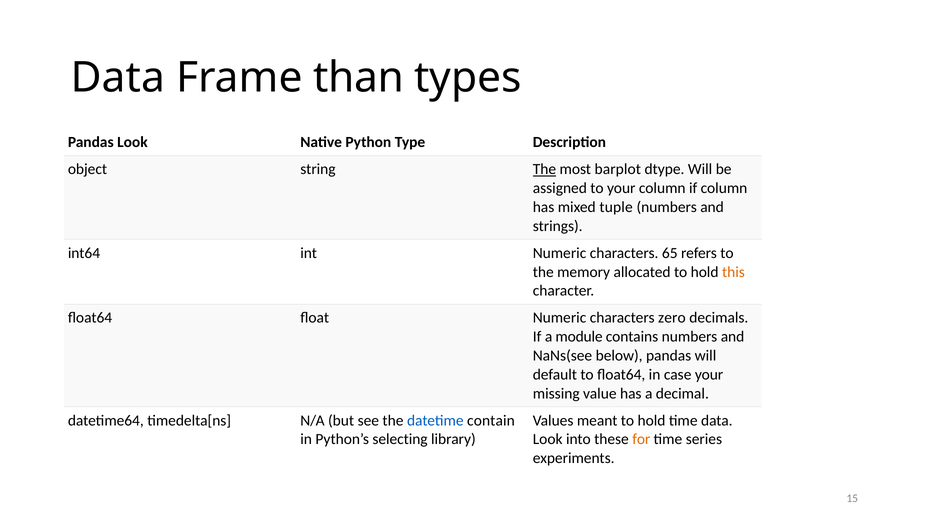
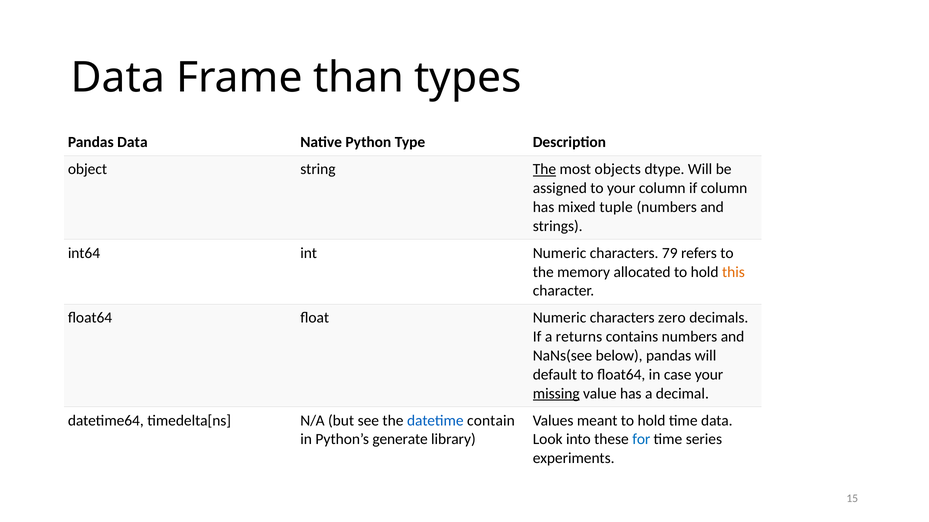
Pandas Look: Look -> Data (132, 143)
barplot: barplot -> objects (618, 170)
65: 65 -> 79 (670, 253)
module: module -> returns (579, 337)
missing underline: none -> present (556, 394)
selecting: selecting -> generate (400, 440)
for colour: orange -> blue (641, 440)
